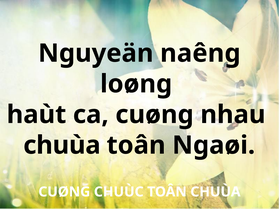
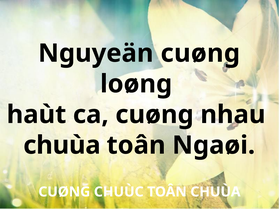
Nguyeän naêng: naêng -> cuøng (200, 53)
